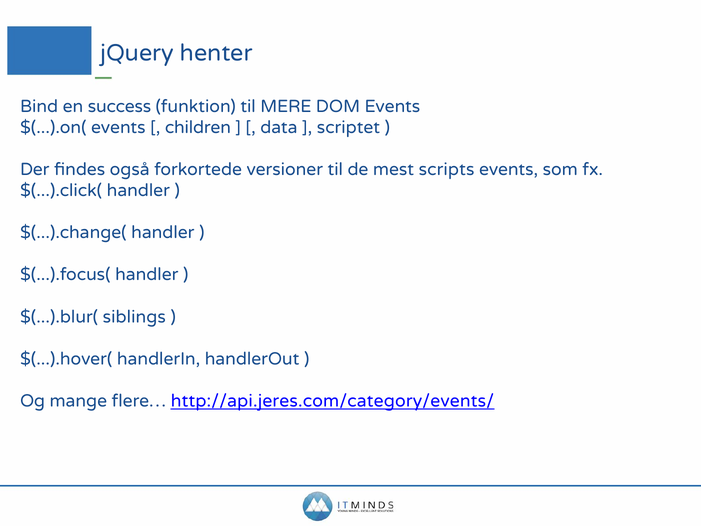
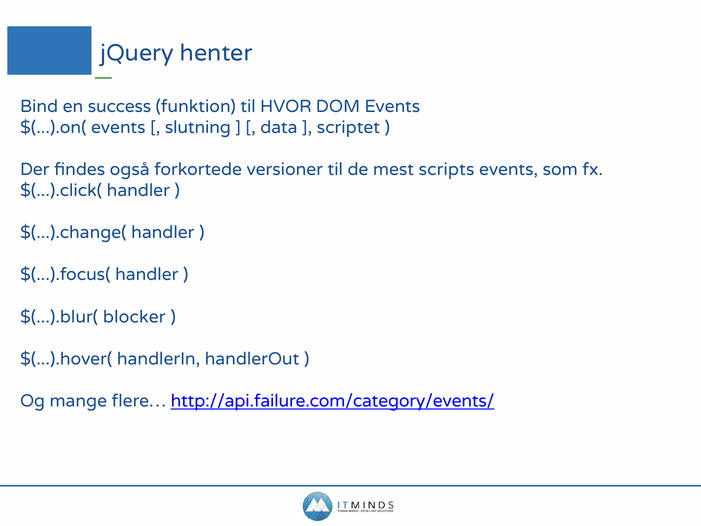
MERE: MERE -> HVOR (286, 106)
children: children -> slutning (198, 127)
siblings: siblings -> blocker (134, 317)
http://api.jeres.com/category/events/: http://api.jeres.com/category/events/ -> http://api.failure.com/category/events/ (333, 401)
